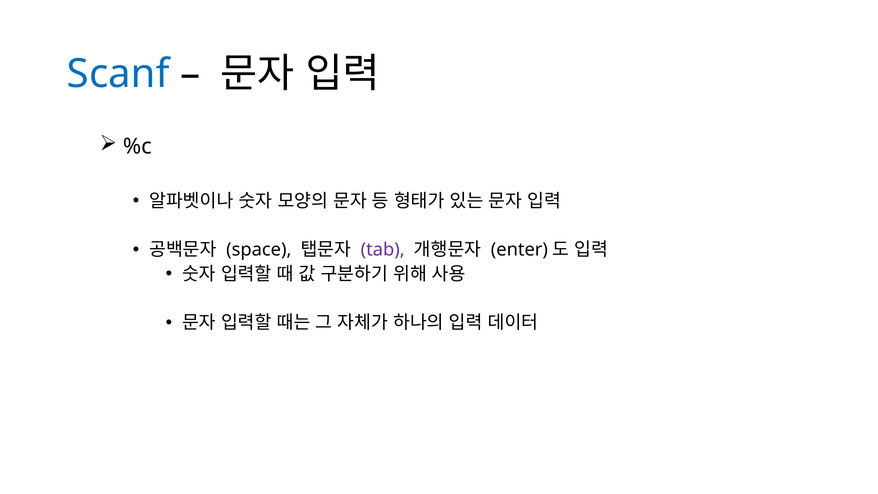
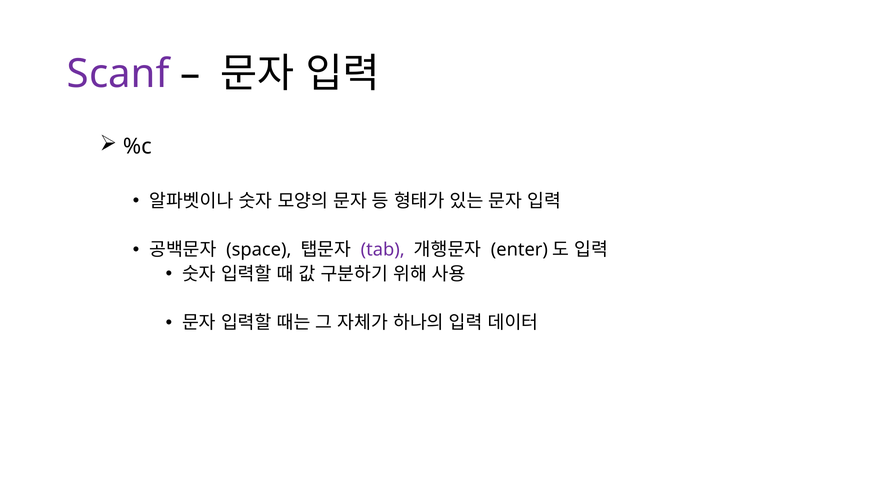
Scanf colour: blue -> purple (118, 74)
